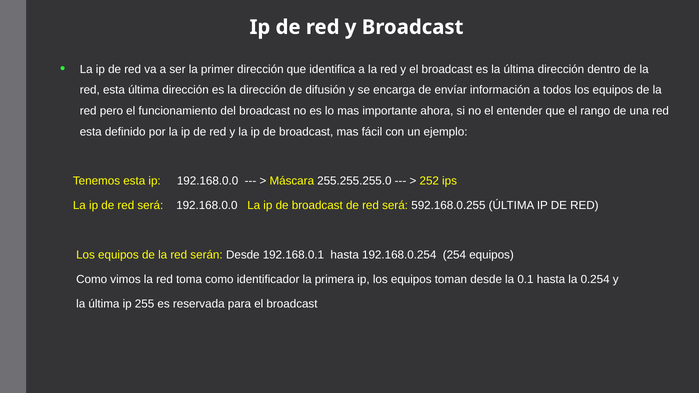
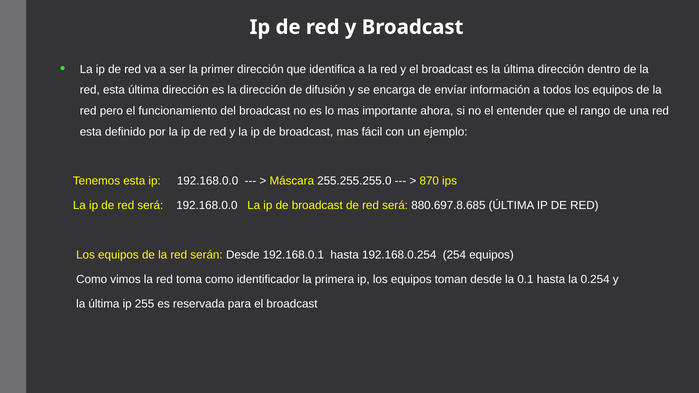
252: 252 -> 870 (429, 181)
592.168.0.255: 592.168.0.255 -> 880.697.8.685 (448, 206)
